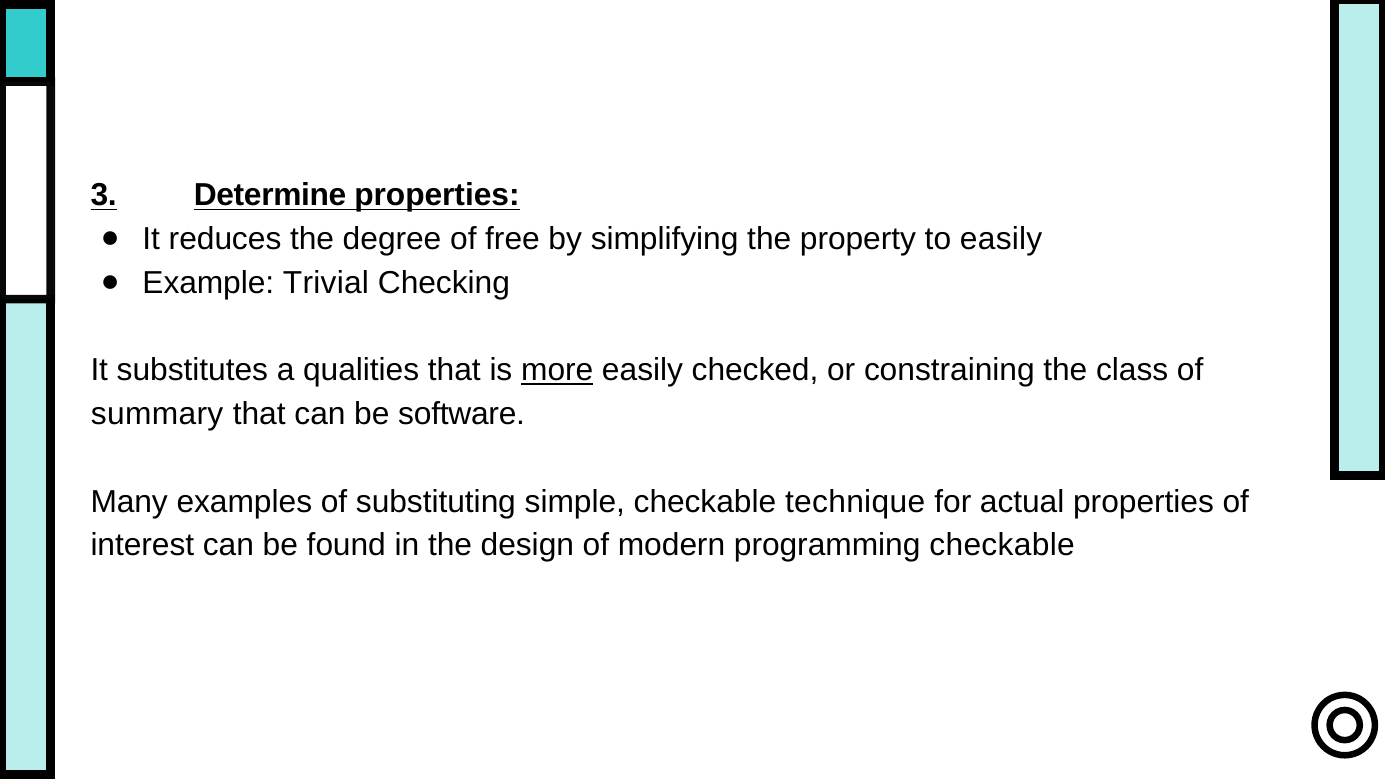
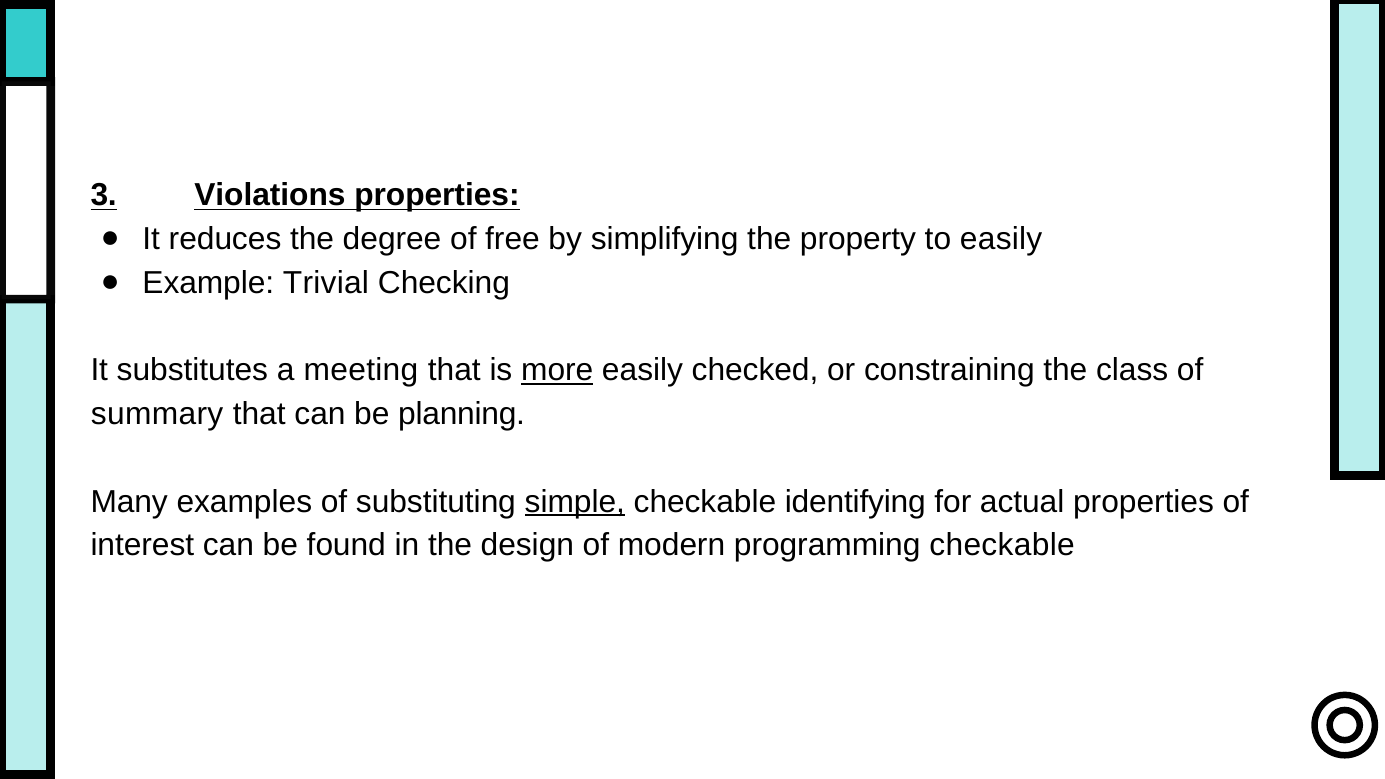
Determine: Determine -> Violations (270, 195)
qualities: qualities -> meeting (361, 371)
software: software -> planning (462, 414)
simple underline: none -> present (575, 502)
technique: technique -> identifying (855, 502)
